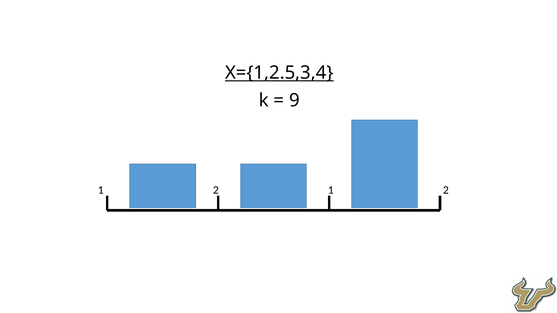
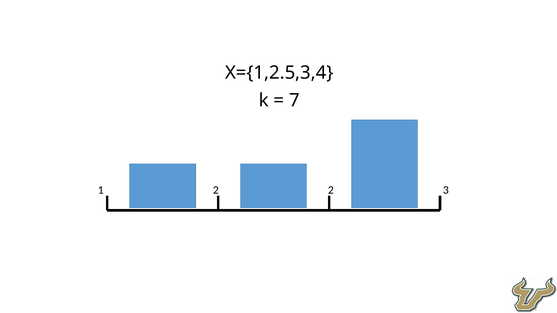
X={1,2.5,3,4 underline: present -> none (279, 73)
9: 9 -> 7 (294, 100)
2 1: 1 -> 2 (331, 190)
1 2: 2 -> 3 (446, 190)
